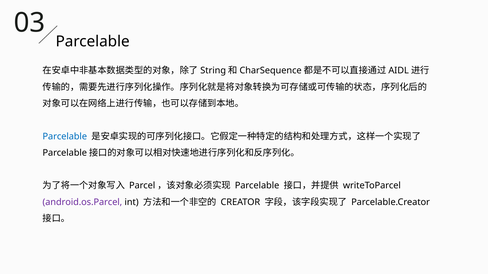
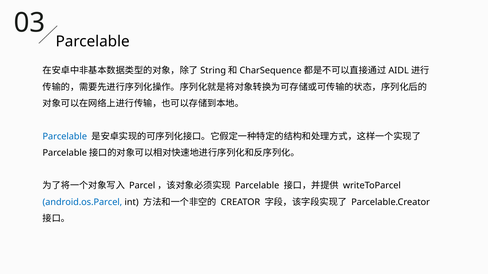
android.os.Parcel colour: purple -> blue (82, 202)
